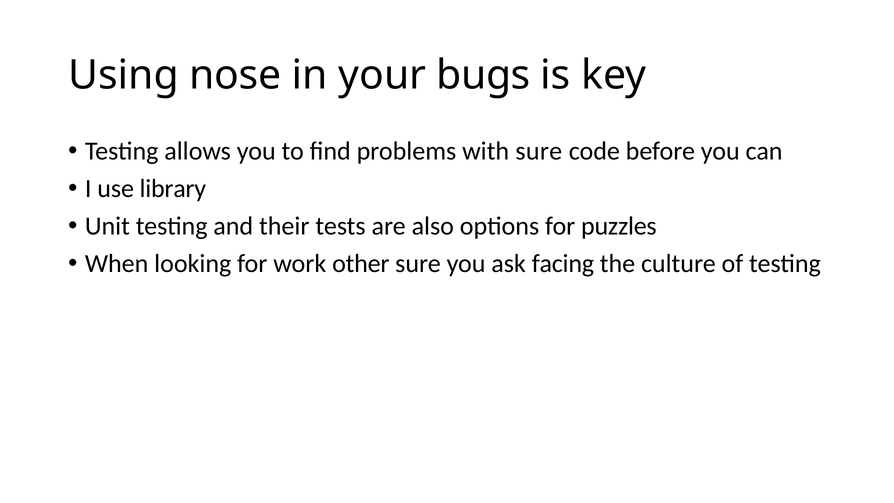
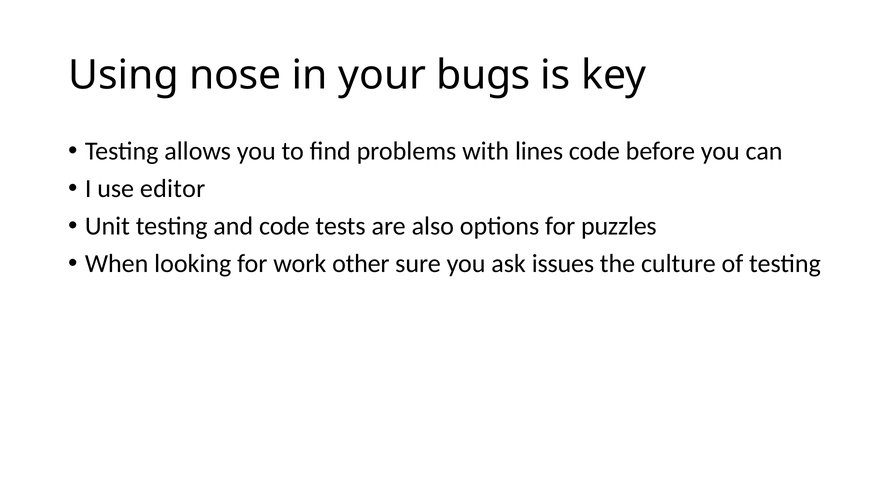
with sure: sure -> lines (539, 151)
library: library -> editor (173, 189)
and their: their -> code (284, 226)
facing: facing -> issues (563, 264)
